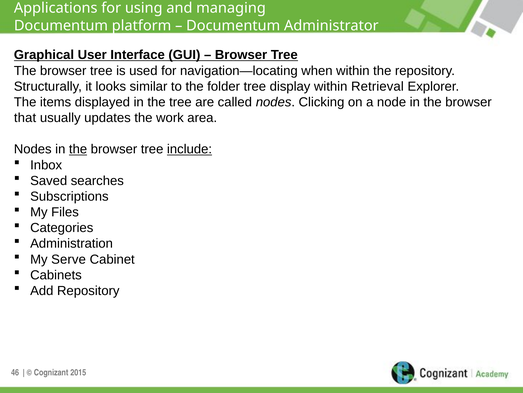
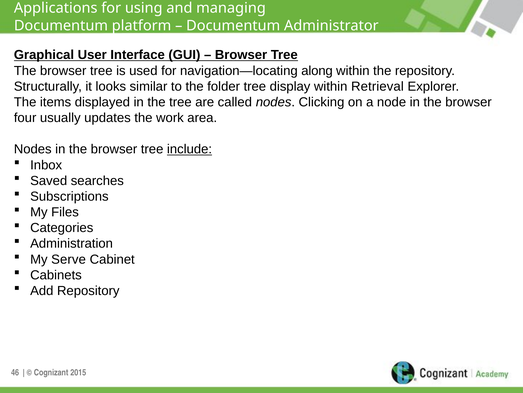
when: when -> along (317, 71)
that: that -> four (25, 118)
the underline: present -> none (78, 149)
